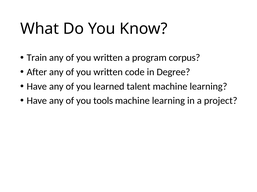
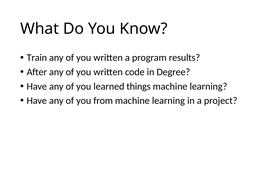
corpus: corpus -> results (184, 58)
talent: talent -> things (139, 87)
tools: tools -> from (103, 101)
